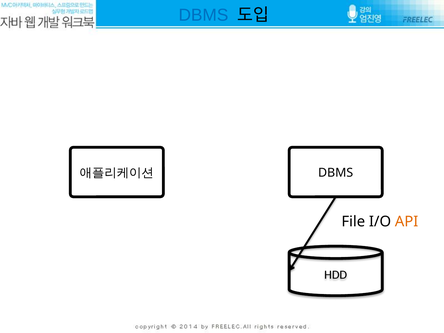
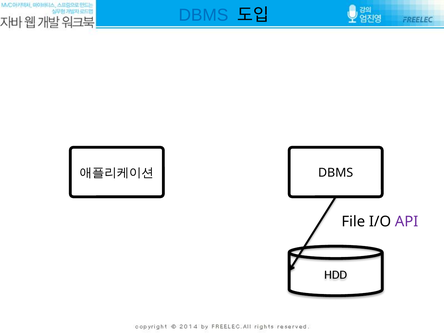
API colour: orange -> purple (407, 222)
